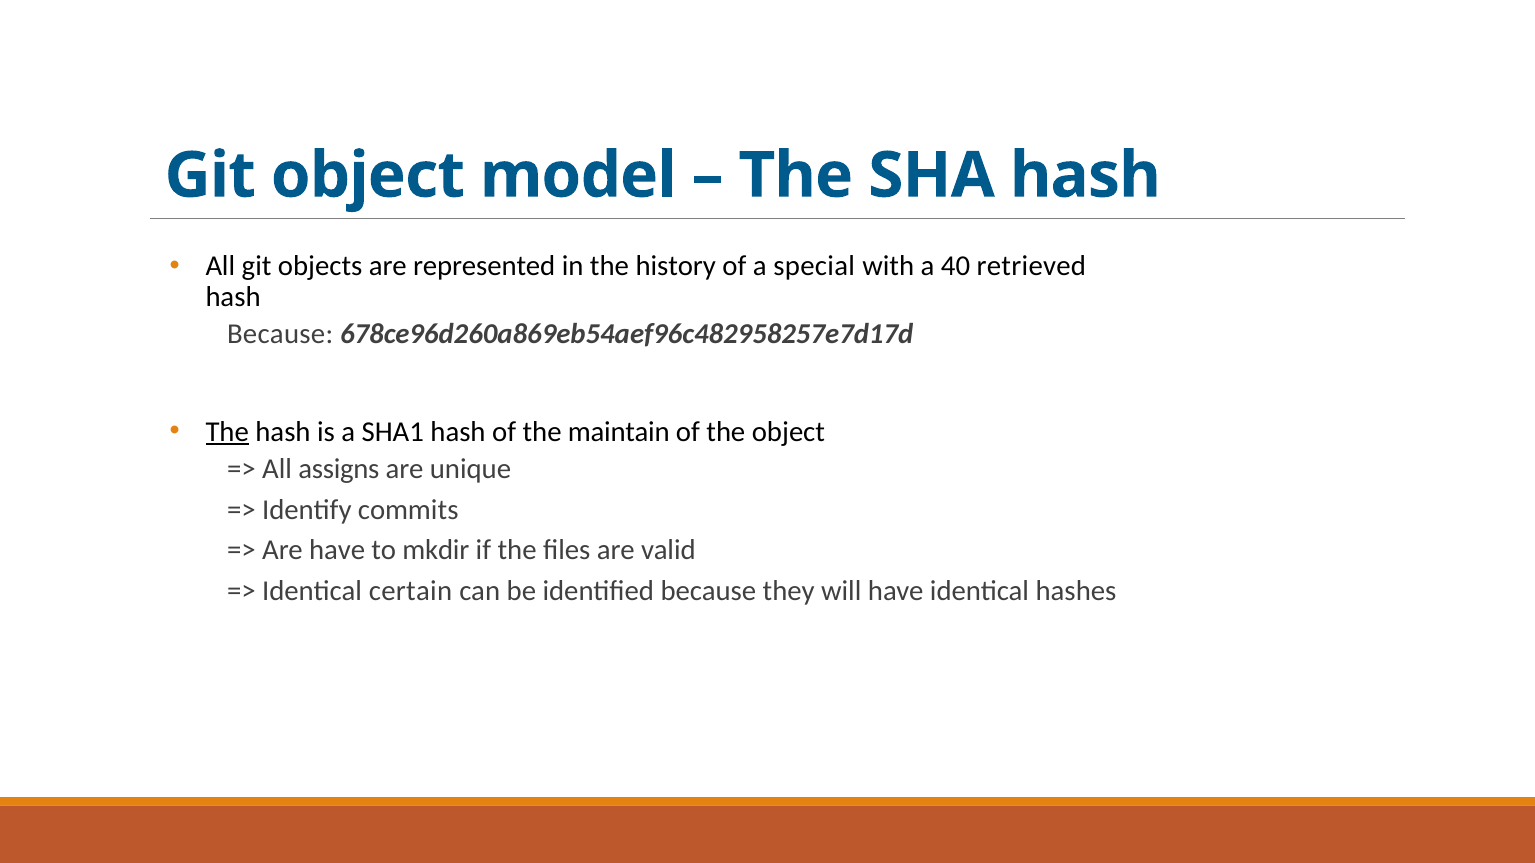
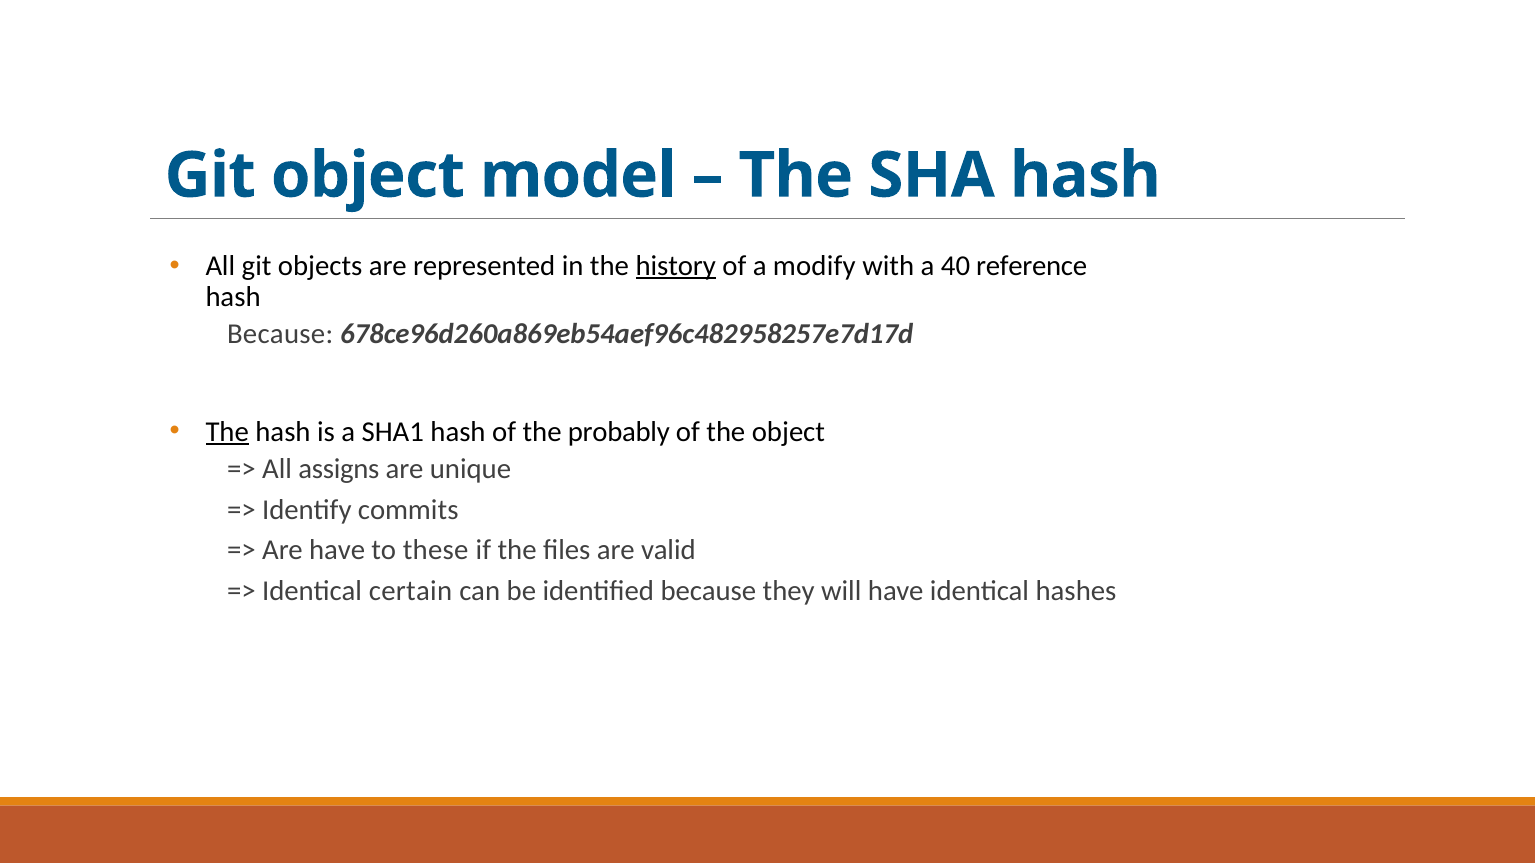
history underline: none -> present (676, 266)
special: special -> modify (814, 266)
retrieved: retrieved -> reference (1032, 266)
maintain: maintain -> probably (619, 432)
mkdir: mkdir -> these (436, 551)
